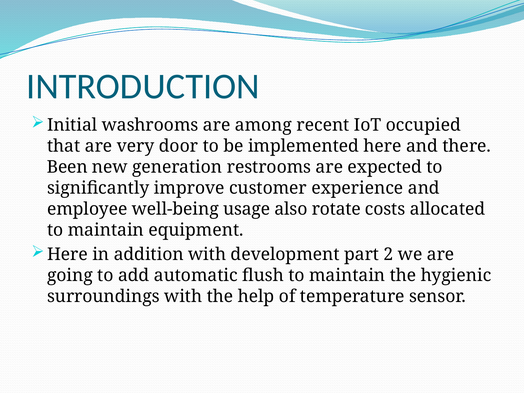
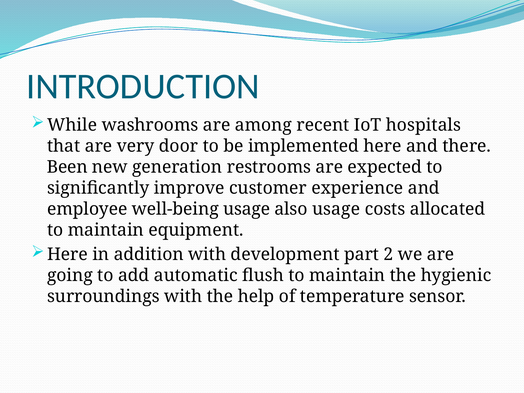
Initial: Initial -> While (72, 125)
occupied: occupied -> hospitals (423, 125)
also rotate: rotate -> usage (336, 209)
